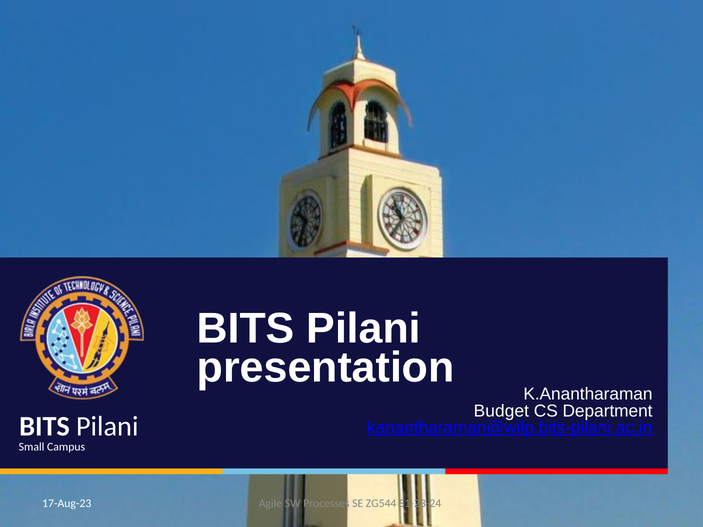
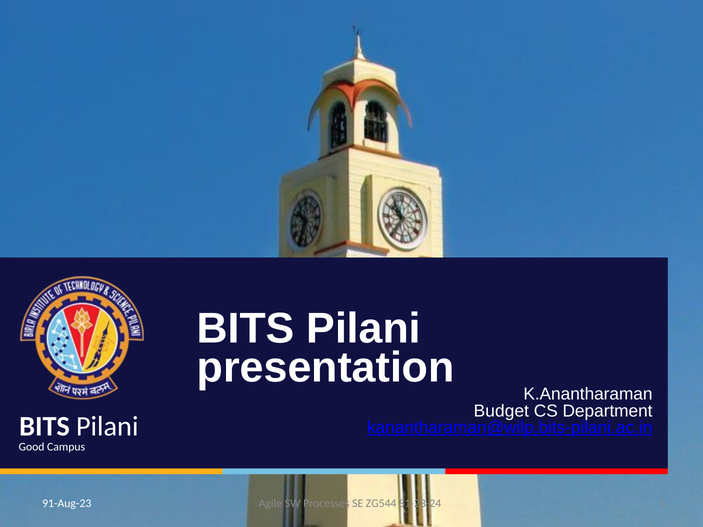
Small: Small -> Good (32, 447)
17-Aug-23: 17-Aug-23 -> 91-Aug-23 (67, 504)
